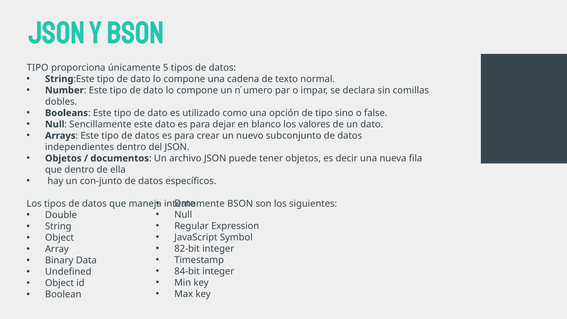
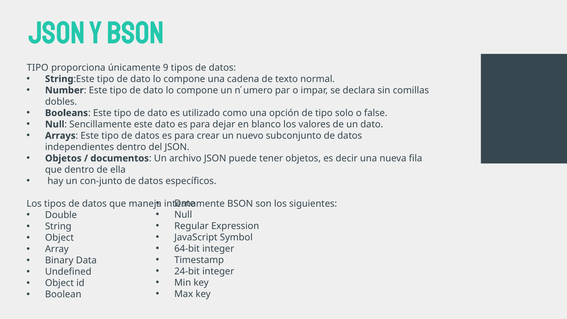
5: 5 -> 9 (166, 68)
sino: sino -> solo (344, 113)
82-bit: 82-bit -> 64-bit (187, 249)
84-bit: 84-bit -> 24-bit (187, 271)
